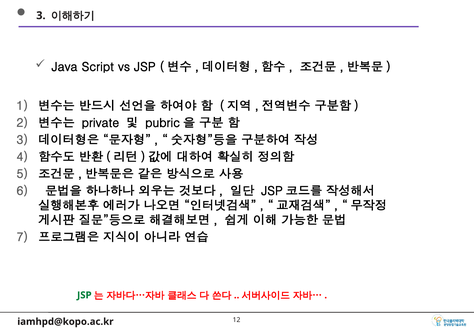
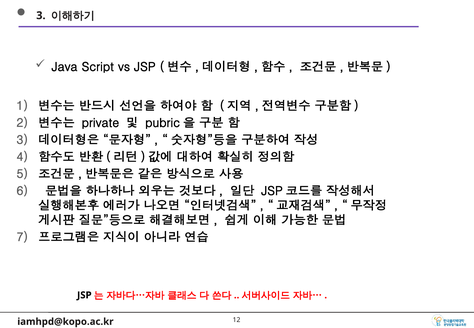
JSP colour: green -> black (84, 295)
